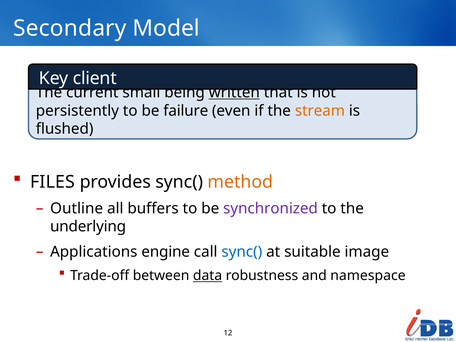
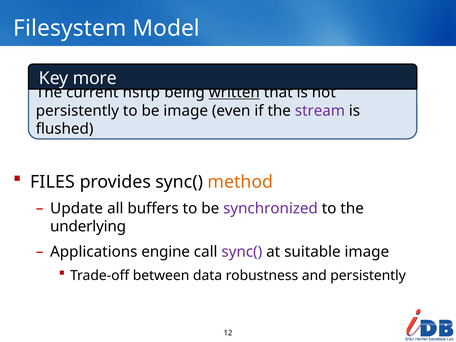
Secondary: Secondary -> Filesystem (70, 28)
client: client -> more (95, 78)
small: small -> hsftp (141, 92)
be failure: failure -> image (186, 111)
stream colour: orange -> purple (320, 111)
Outline: Outline -> Update (77, 208)
sync( colour: blue -> purple (242, 252)
data underline: present -> none (208, 276)
and namespace: namespace -> persistently (368, 276)
